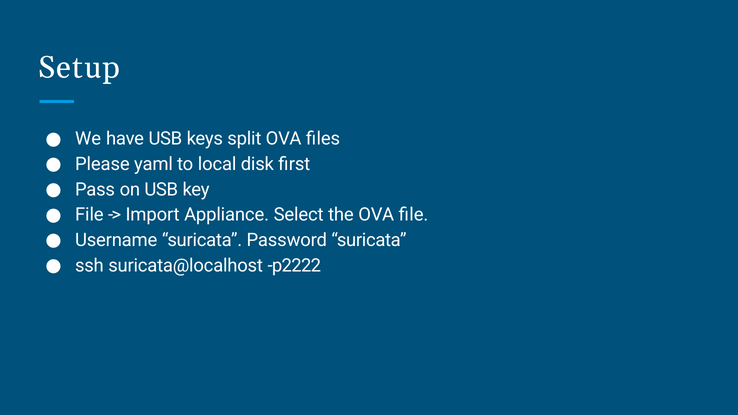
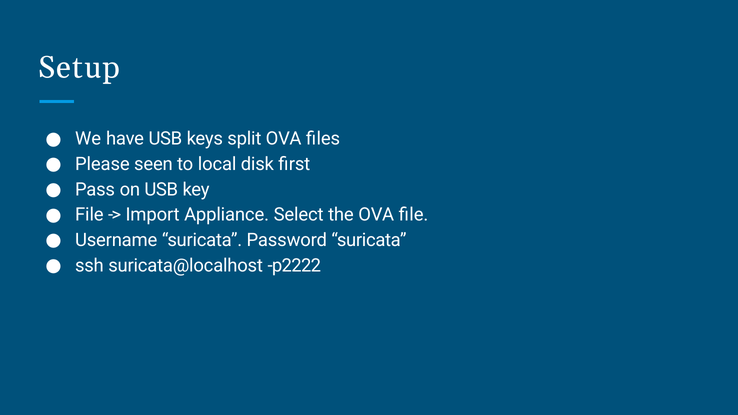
yaml: yaml -> seen (153, 164)
